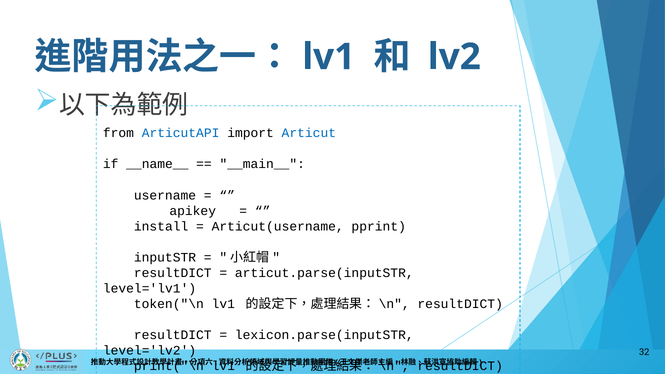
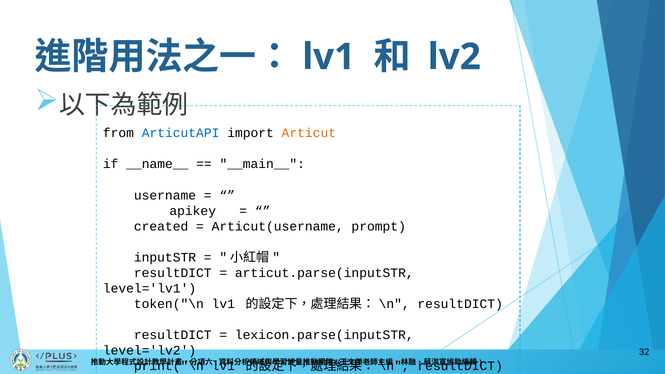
Articut colour: blue -> orange (309, 133)
install: install -> created (161, 226)
pprint: pprint -> prompt (379, 226)
